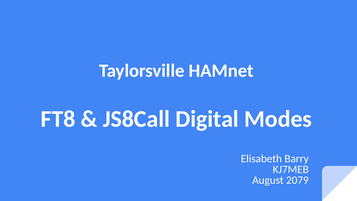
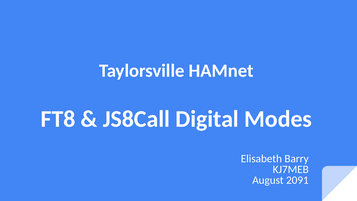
2079: 2079 -> 2091 (297, 180)
